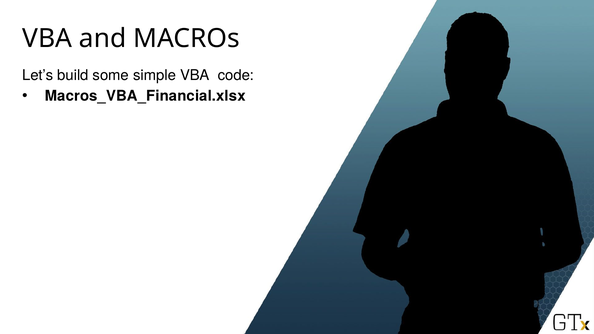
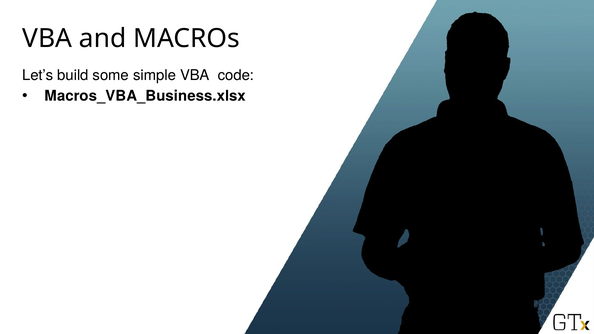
Macros_VBA_Financial.xlsx: Macros_VBA_Financial.xlsx -> Macros_VBA_Business.xlsx (145, 96)
